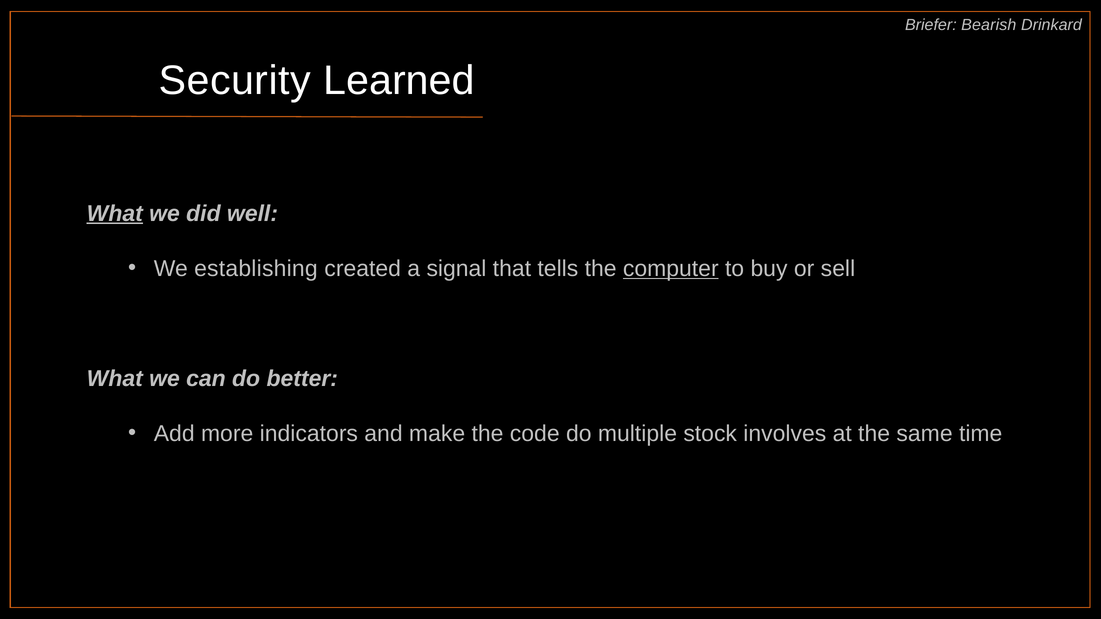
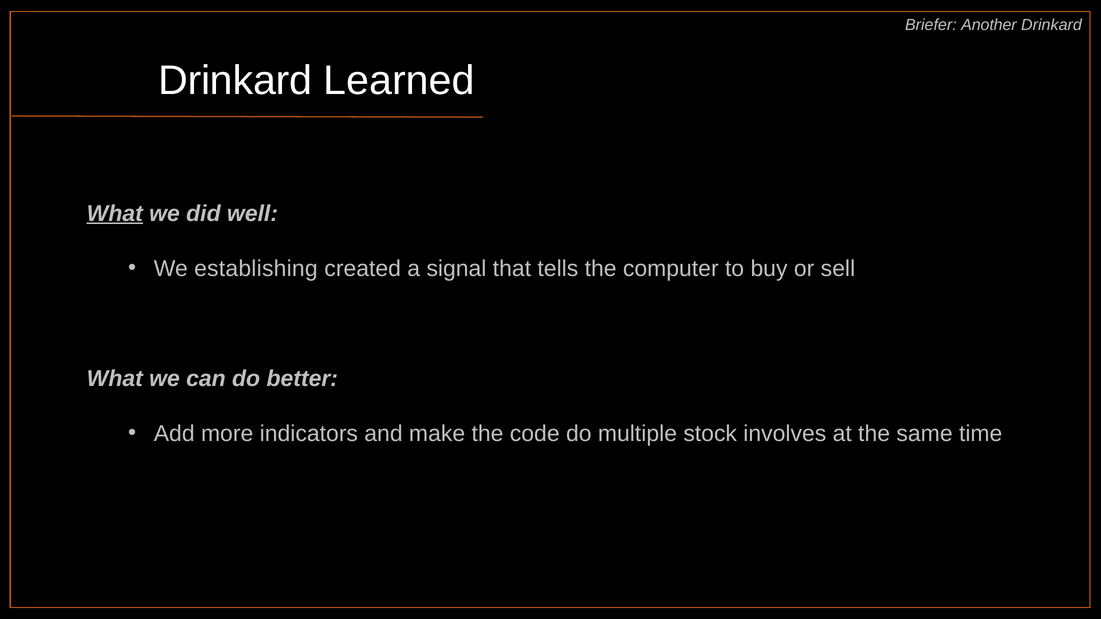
Bearish: Bearish -> Another (989, 25)
Security: Security -> Drinkard (235, 81)
computer underline: present -> none (671, 269)
